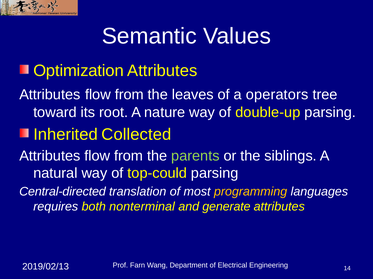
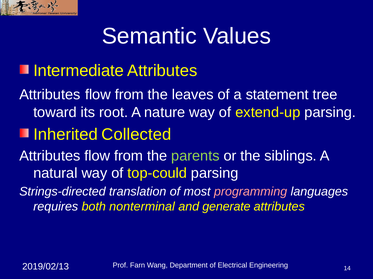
Optimization: Optimization -> Intermediate (79, 71)
operators: operators -> statement (277, 95)
double-up: double-up -> extend-up (268, 113)
Central-directed: Central-directed -> Strings-directed (62, 192)
programming colour: yellow -> pink (251, 192)
